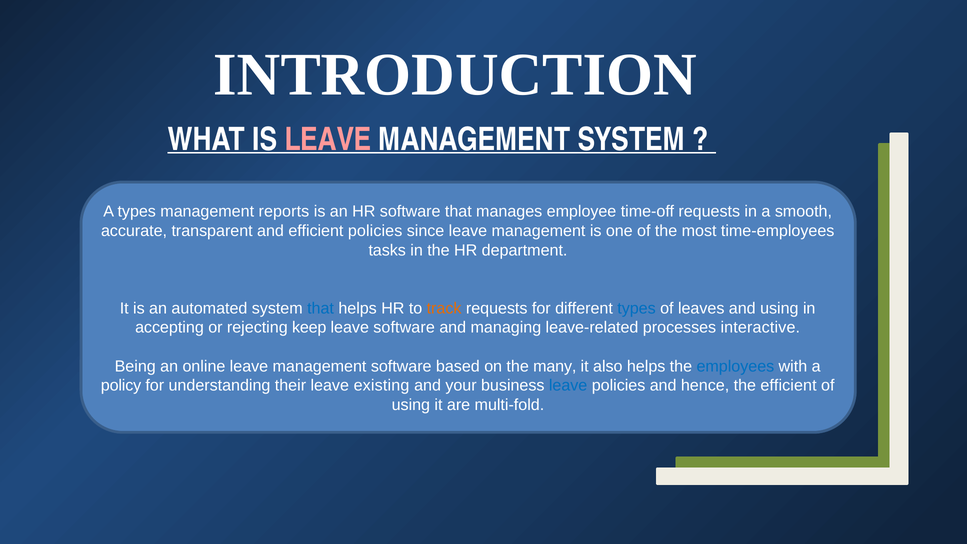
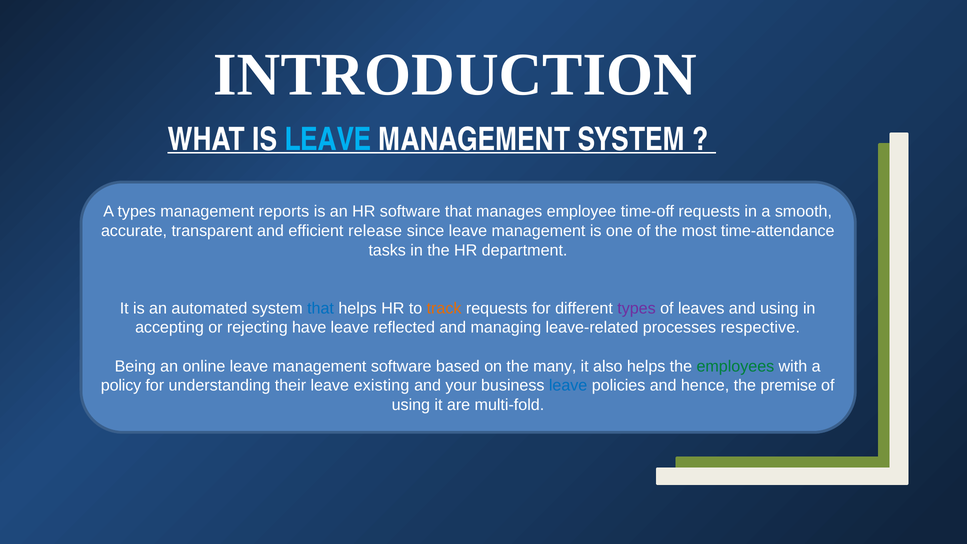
LEAVE colour: pink -> light blue (328, 139)
efficient policies: policies -> release (375, 231)
time-employees: time-employees -> time-attendance (778, 231)
types colour: blue -> purple (637, 308)
keep: keep -> have (309, 328)
leave software: software -> reflected (404, 328)
interactive: interactive -> respective (760, 328)
employees colour: blue -> green (735, 366)
the efficient: efficient -> premise (789, 386)
